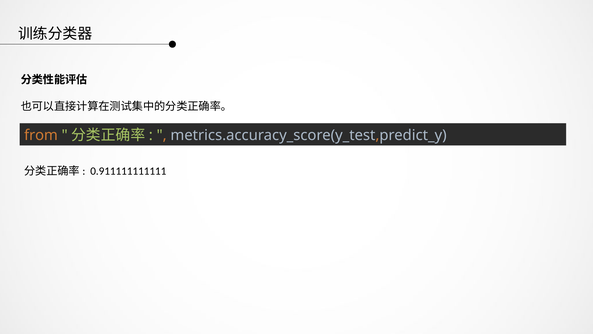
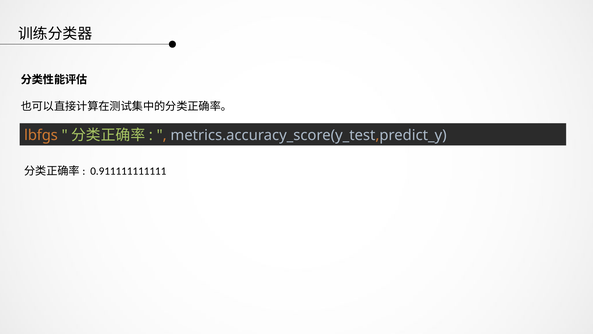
from: from -> lbfgs (41, 135)
